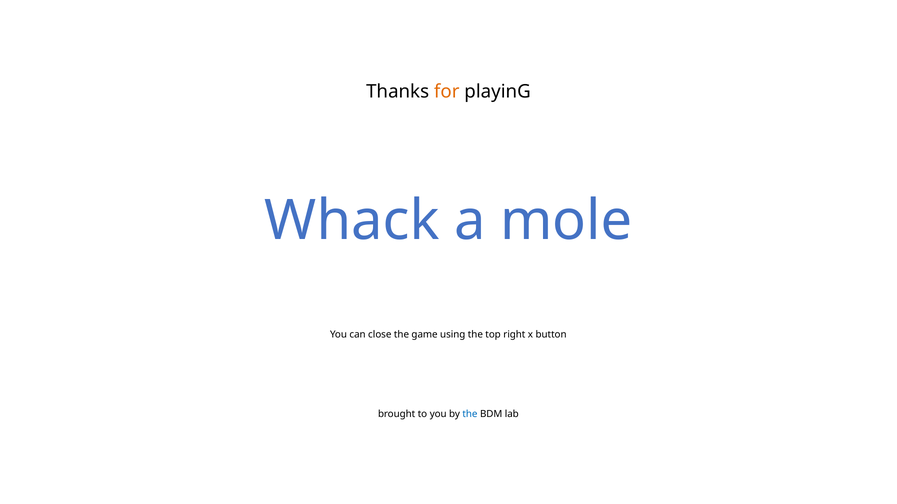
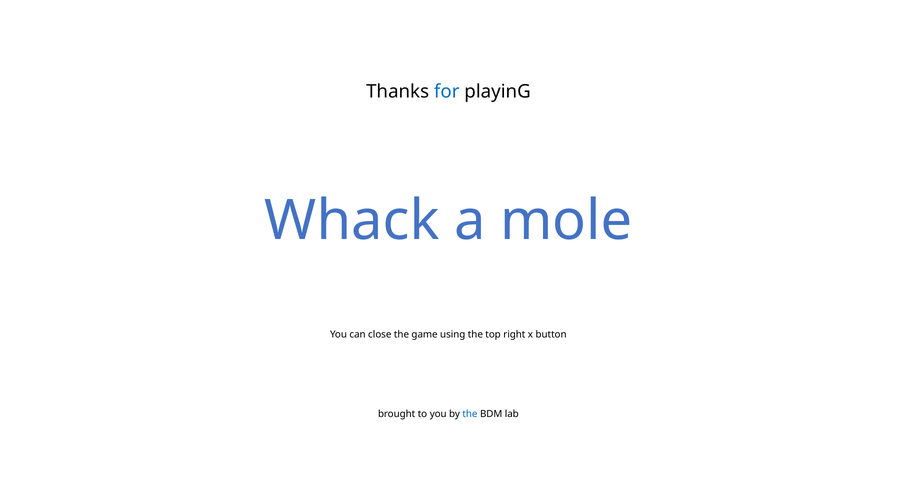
for colour: orange -> blue (447, 92)
